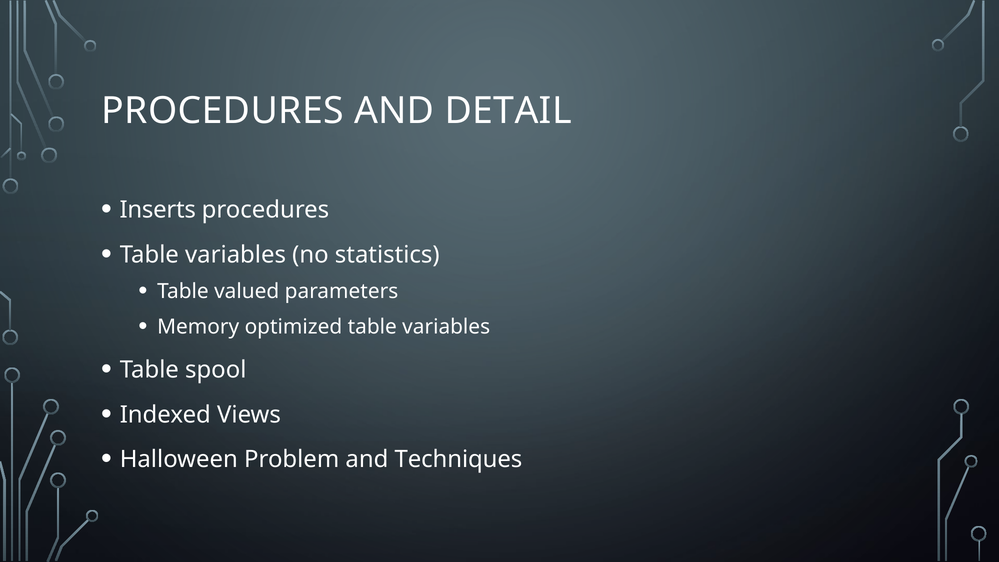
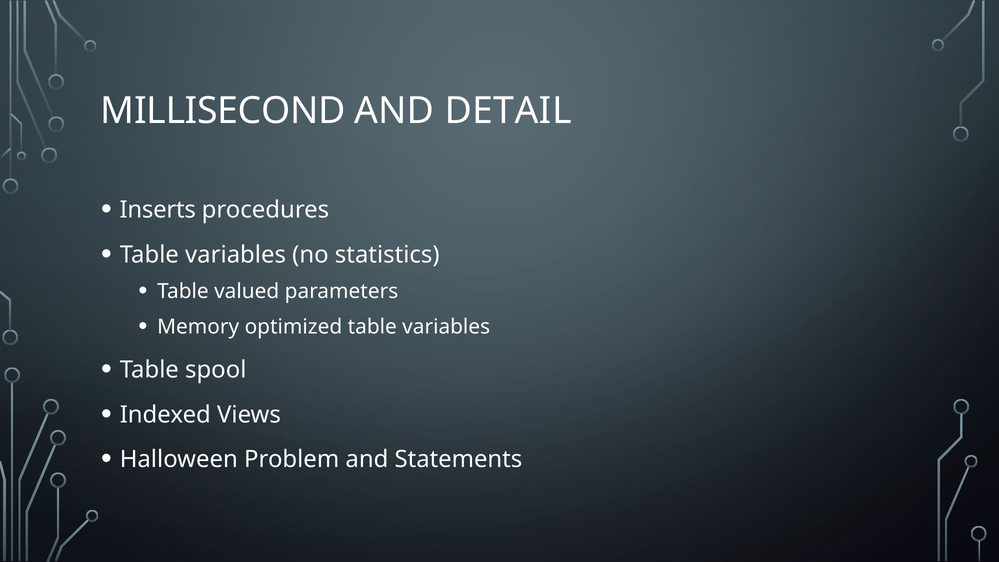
PROCEDURES: PROCEDURES -> MILLISECOND (223, 111)
Techniques: Techniques -> Statements (458, 459)
